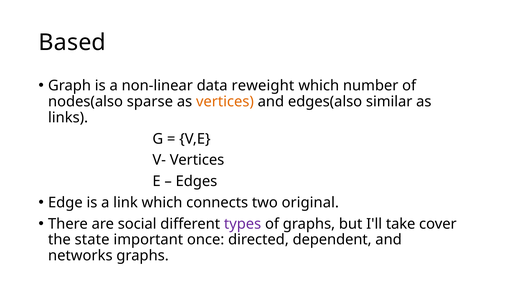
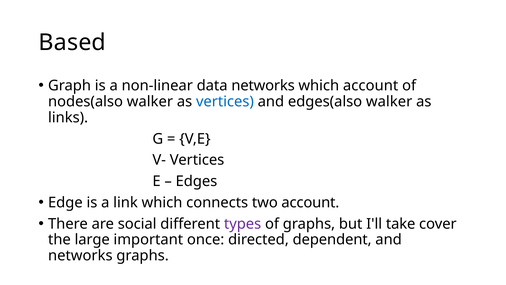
data reweight: reweight -> networks (263, 86)
which number: number -> account (371, 86)
nodes(also sparse: sparse -> walker (150, 101)
vertices colour: orange -> blue (225, 101)
edges(also similar: similar -> walker (389, 101)
two original: original -> account (310, 202)
state: state -> large (92, 239)
